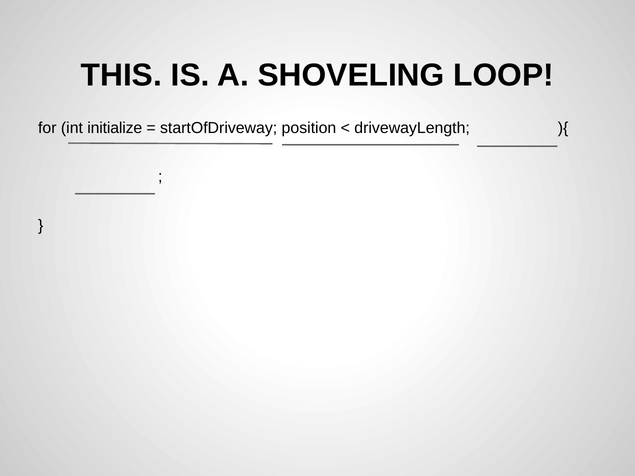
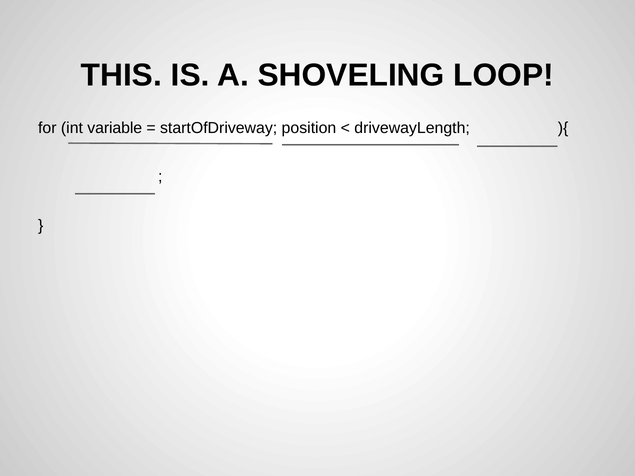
initialize: initialize -> variable (115, 128)
